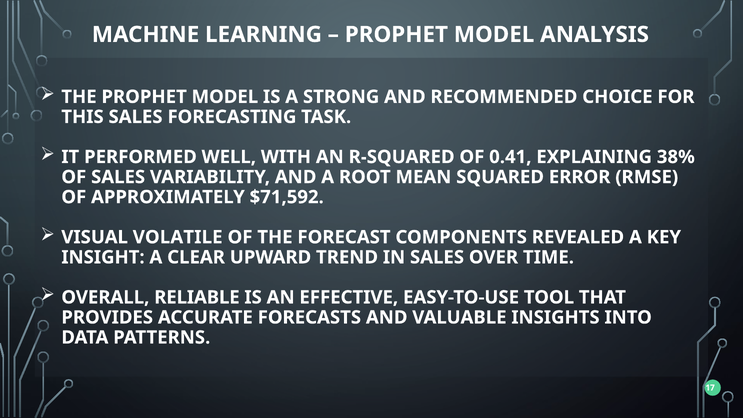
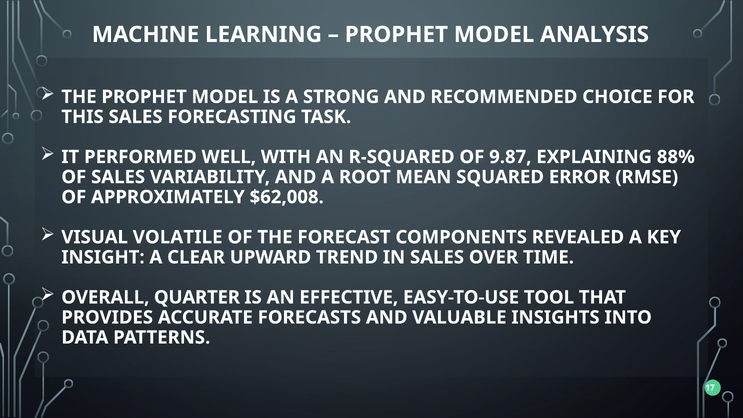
0.41: 0.41 -> 9.87 (510, 157)
38%: 38% -> 88% (676, 157)
$71,592: $71,592 -> $62,008 (287, 197)
RELIABLE: RELIABLE -> QUARTER (197, 297)
